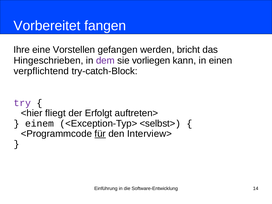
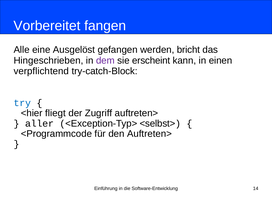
Ihre: Ihre -> Alle (22, 50)
Vorstellen: Vorstellen -> Ausgelöst (74, 50)
vorliegen: vorliegen -> erscheint (151, 60)
try colour: purple -> blue (22, 103)
Erfolgt: Erfolgt -> Zugriff (99, 113)
einem: einem -> aller (39, 123)
für underline: present -> none (100, 134)
den Interview>: Interview> -> Auftreten> (149, 134)
